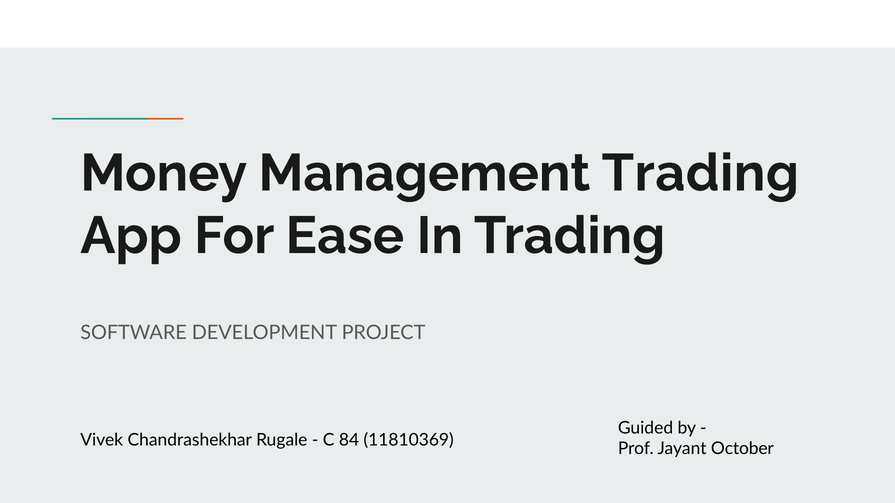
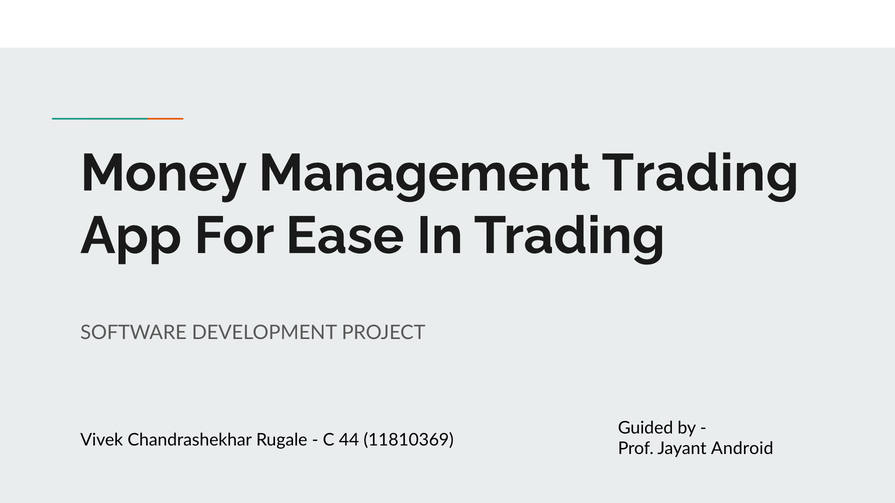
84: 84 -> 44 (349, 440)
October: October -> Android (742, 449)
